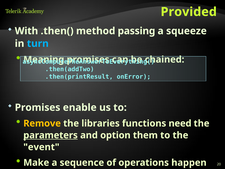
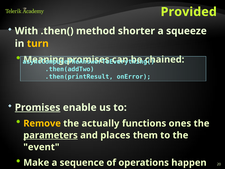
passing: passing -> shorter (136, 31)
turn colour: light blue -> yellow (38, 43)
Promises underline: none -> present (38, 107)
libraries: libraries -> actually (100, 123)
need: need -> ones (180, 123)
option: option -> places (115, 135)
